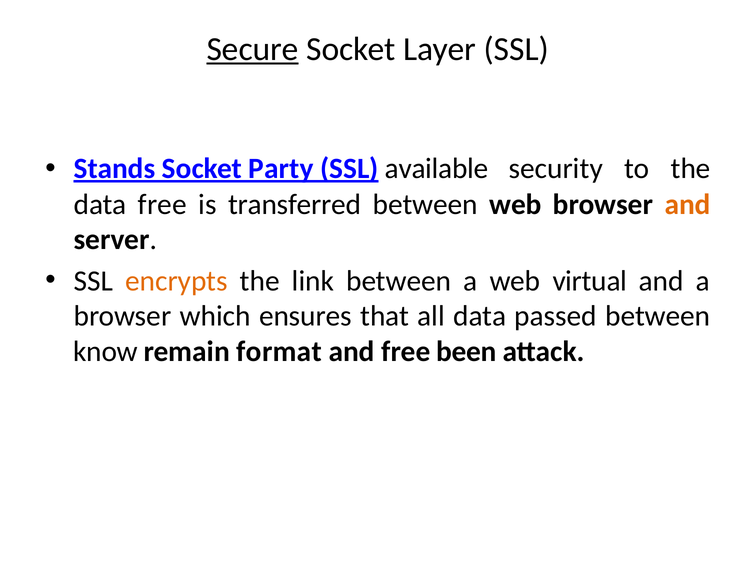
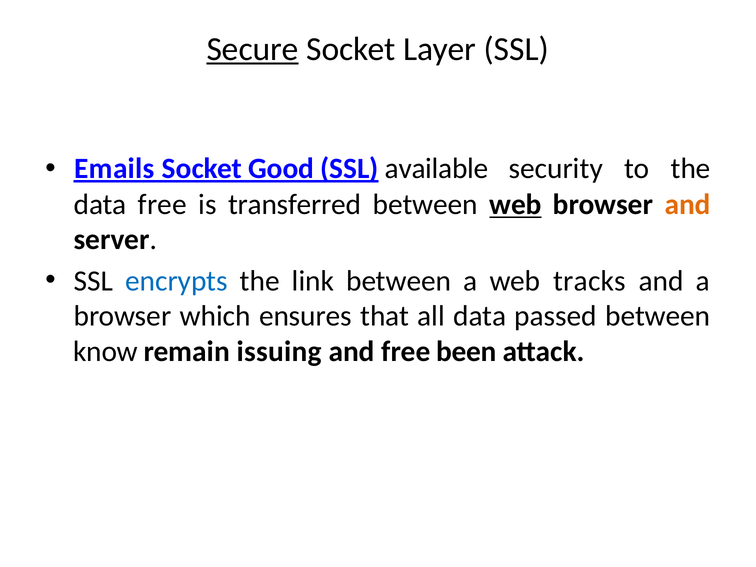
Stands: Stands -> Emails (114, 169)
Party: Party -> Good (281, 169)
web underline: none -> present (515, 205)
encrypts colour: orange -> blue (176, 281)
virtual: virtual -> tracks (590, 281)
format: format -> issuing (279, 351)
